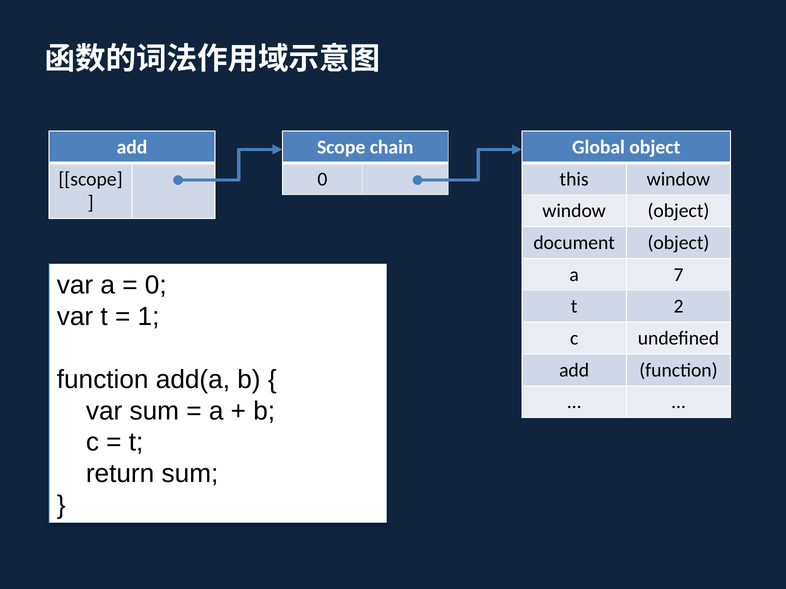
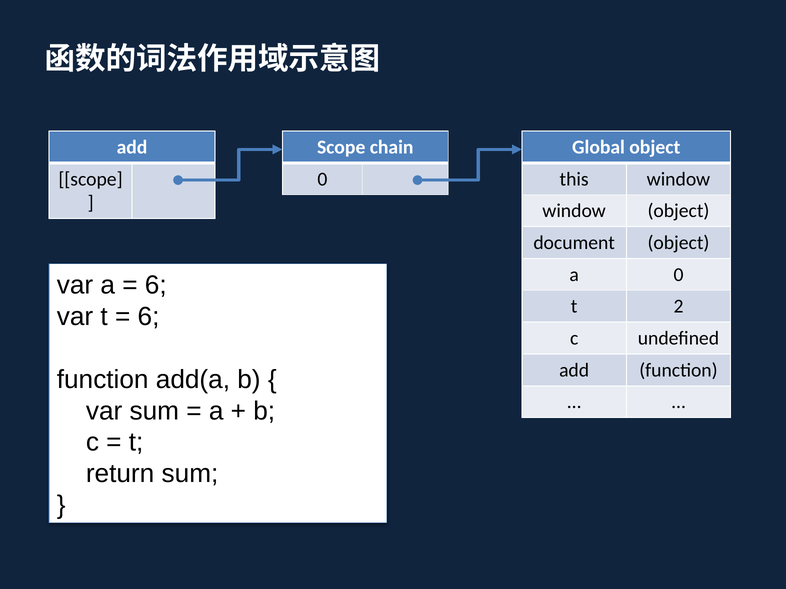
a 7: 7 -> 0 (679, 275)
0: 0 -> 6 (156, 285)
1: 1 -> 6 (148, 317)
